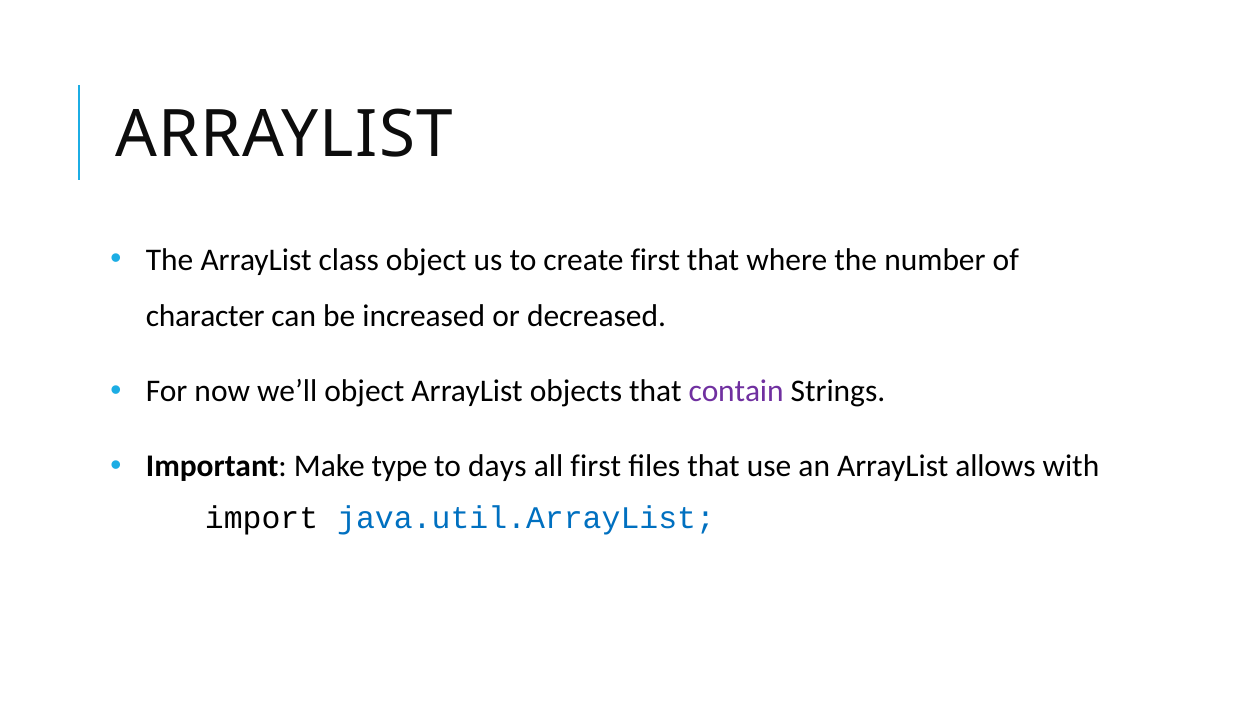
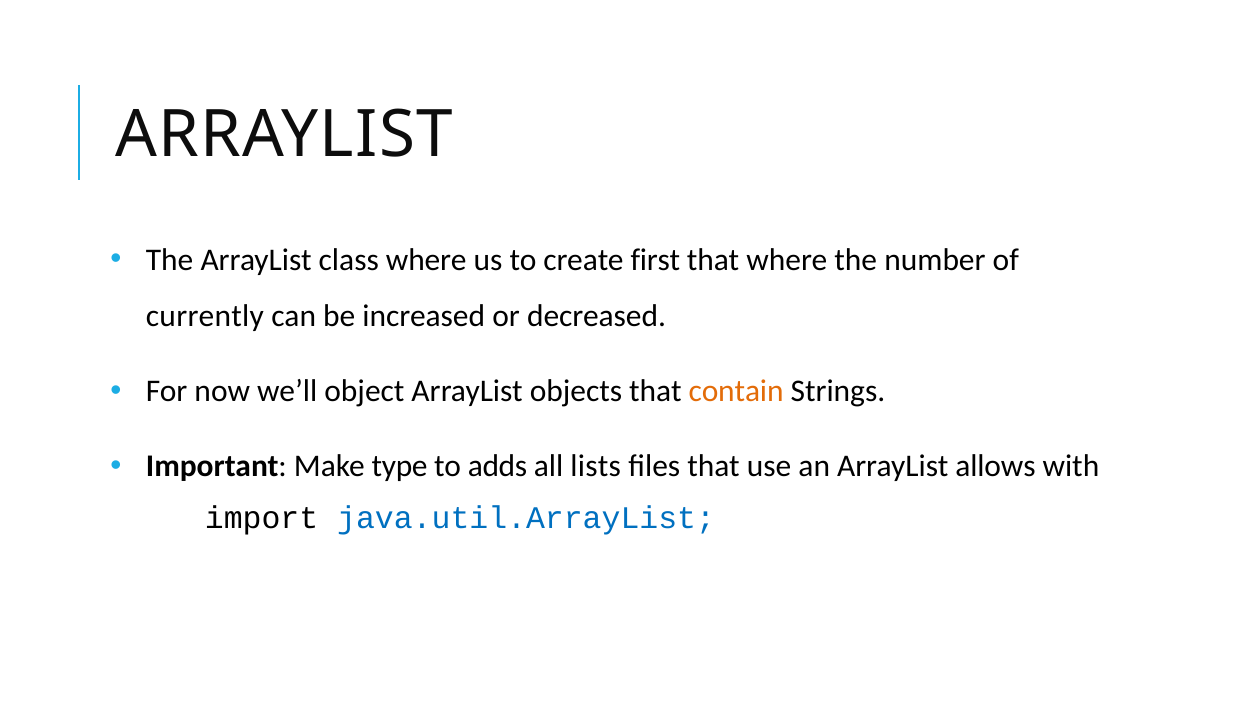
class object: object -> where (426, 260)
character: character -> currently (205, 317)
contain colour: purple -> orange (736, 392)
days: days -> adds (498, 467)
all first: first -> lists (596, 467)
